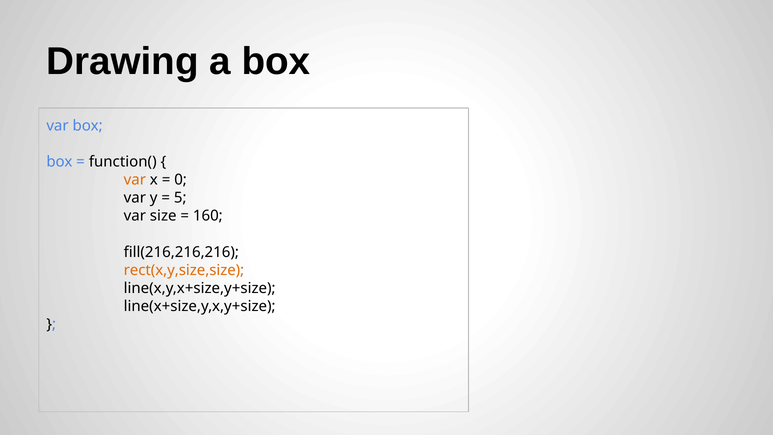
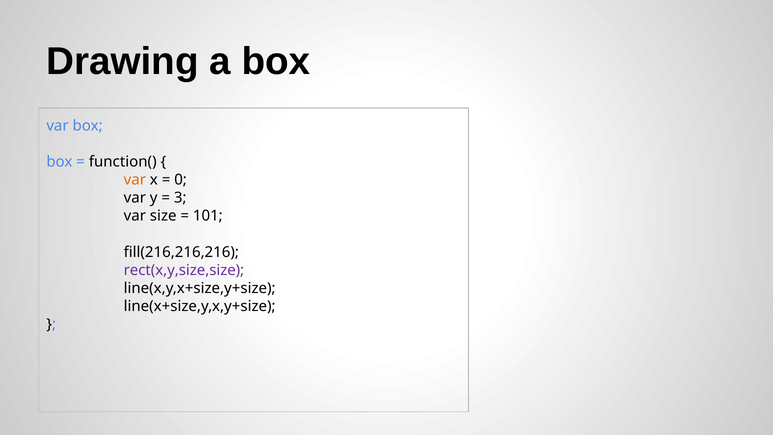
5: 5 -> 3 (180, 198)
160: 160 -> 101 (208, 216)
rect(x,y,size,size colour: orange -> purple (184, 270)
